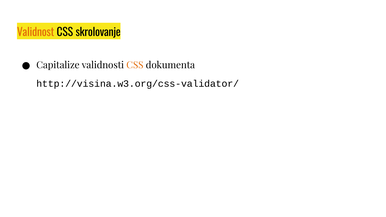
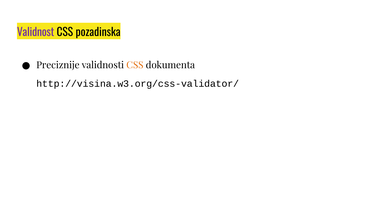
Validnost colour: orange -> purple (36, 32)
skrolovanje: skrolovanje -> pozadinska (98, 32)
Capitalize: Capitalize -> Preciznije (58, 65)
